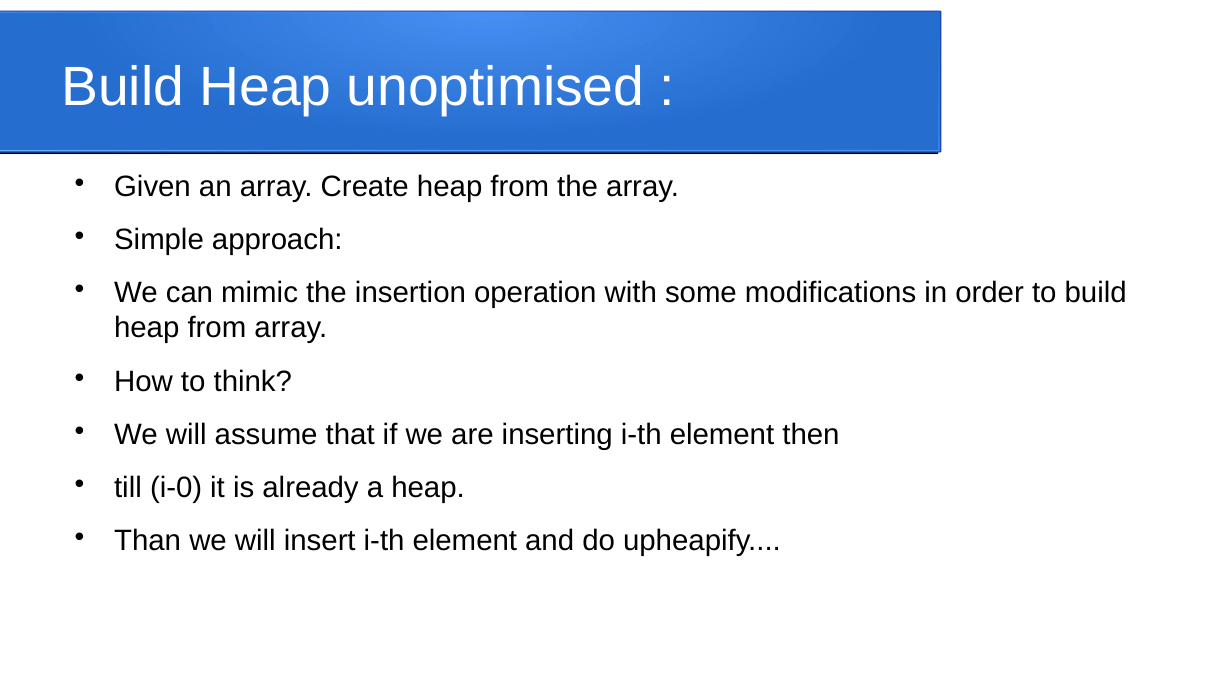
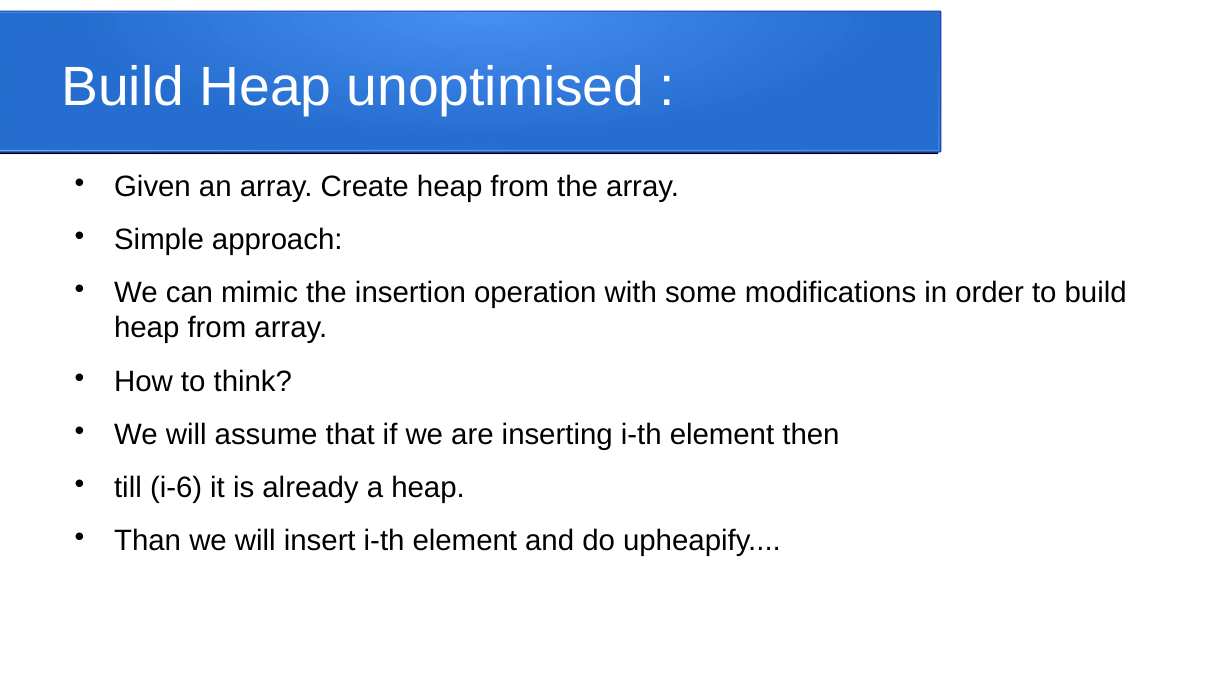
i-0: i-0 -> i-6 (176, 487)
